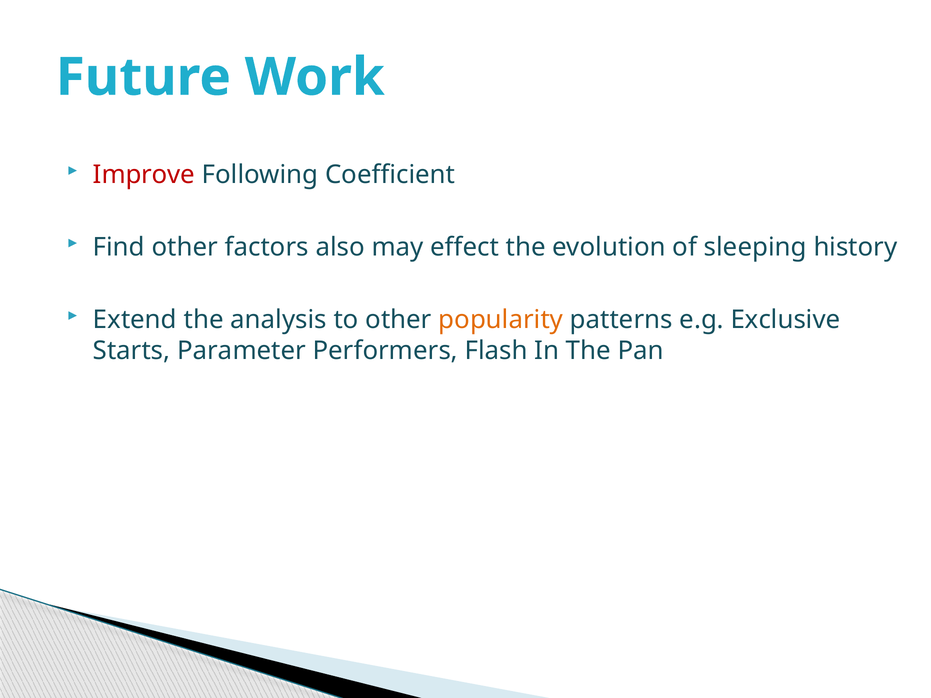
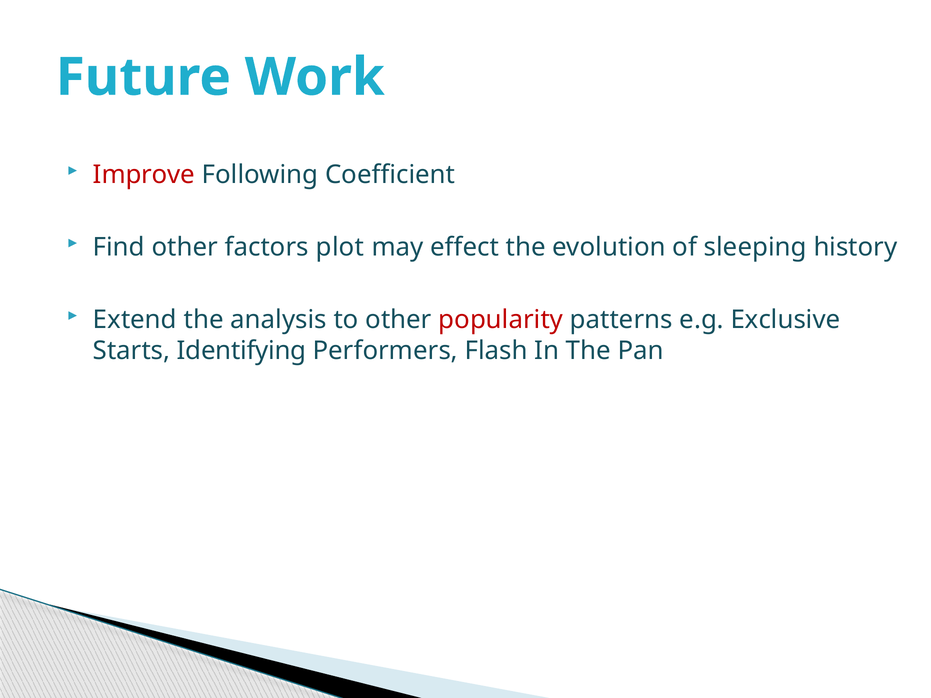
also: also -> plot (340, 247)
popularity colour: orange -> red (501, 320)
Parameter: Parameter -> Identifying (242, 351)
